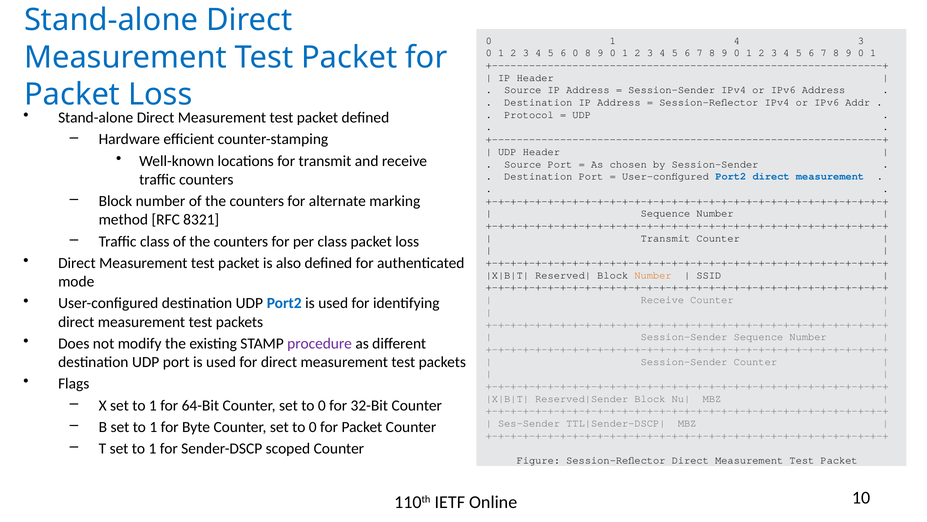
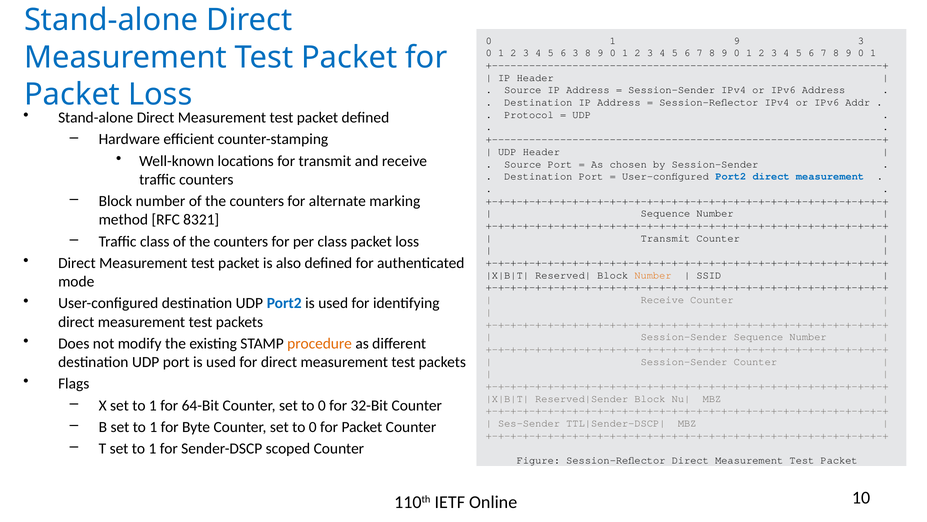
1 4: 4 -> 9 (737, 41)
6 0: 0 -> 3 (575, 53)
procedure colour: purple -> orange (320, 343)
